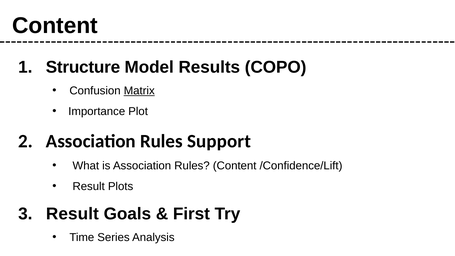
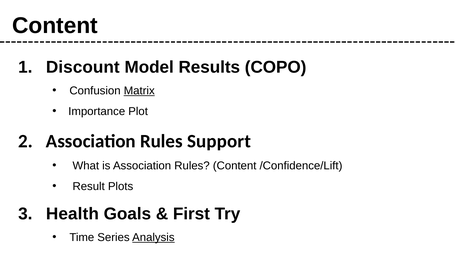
Structure: Structure -> Discount (83, 67)
Result: Result -> Health (72, 214)
Analysis underline: none -> present (153, 237)
